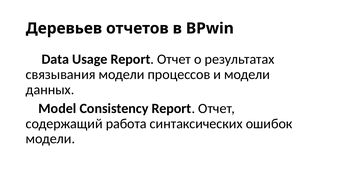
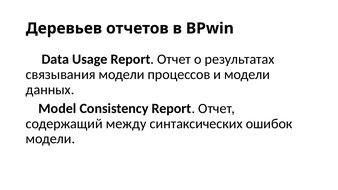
работа: работа -> между (126, 124)
